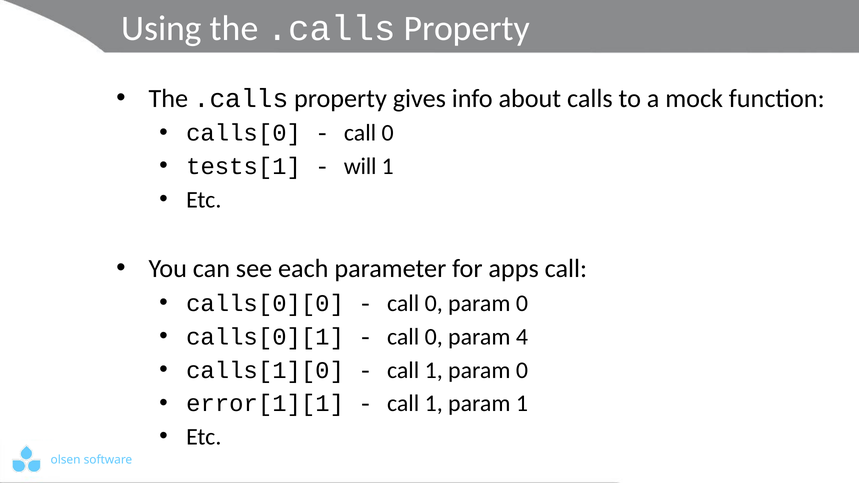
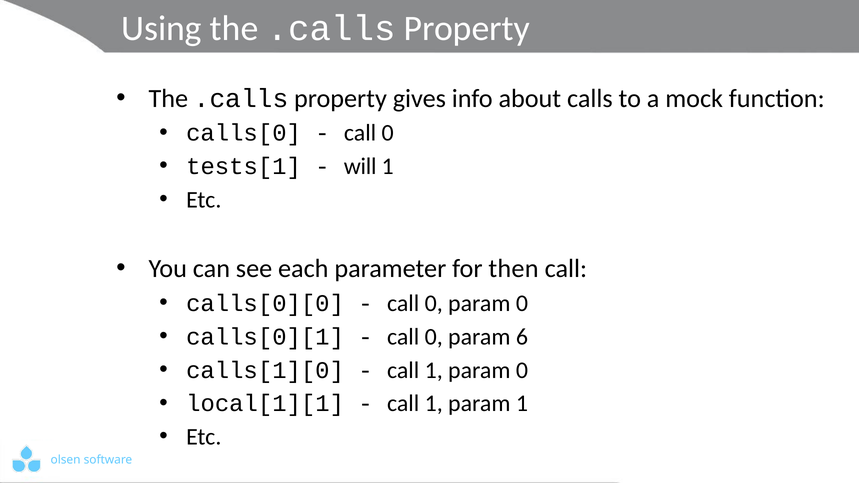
apps: apps -> then (513, 269)
4: 4 -> 6 (522, 337)
error[1][1: error[1][1 -> local[1][1 (265, 404)
